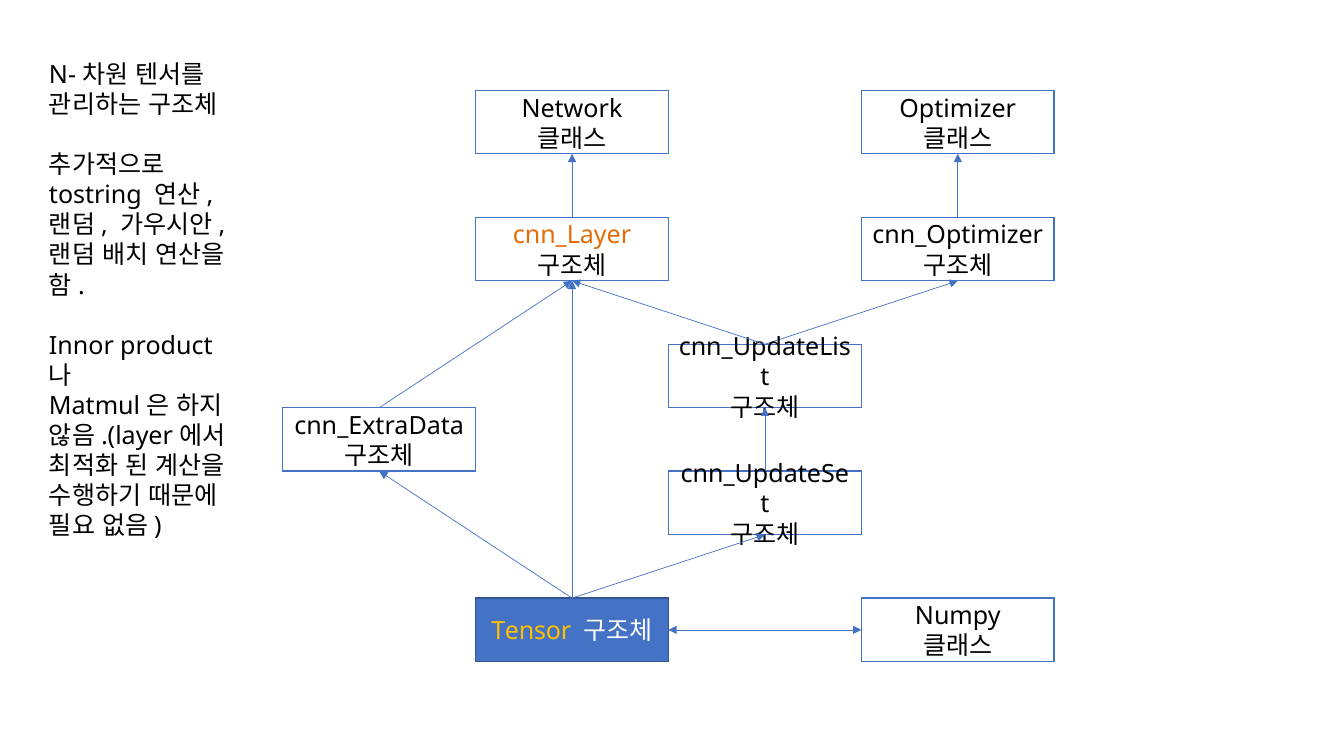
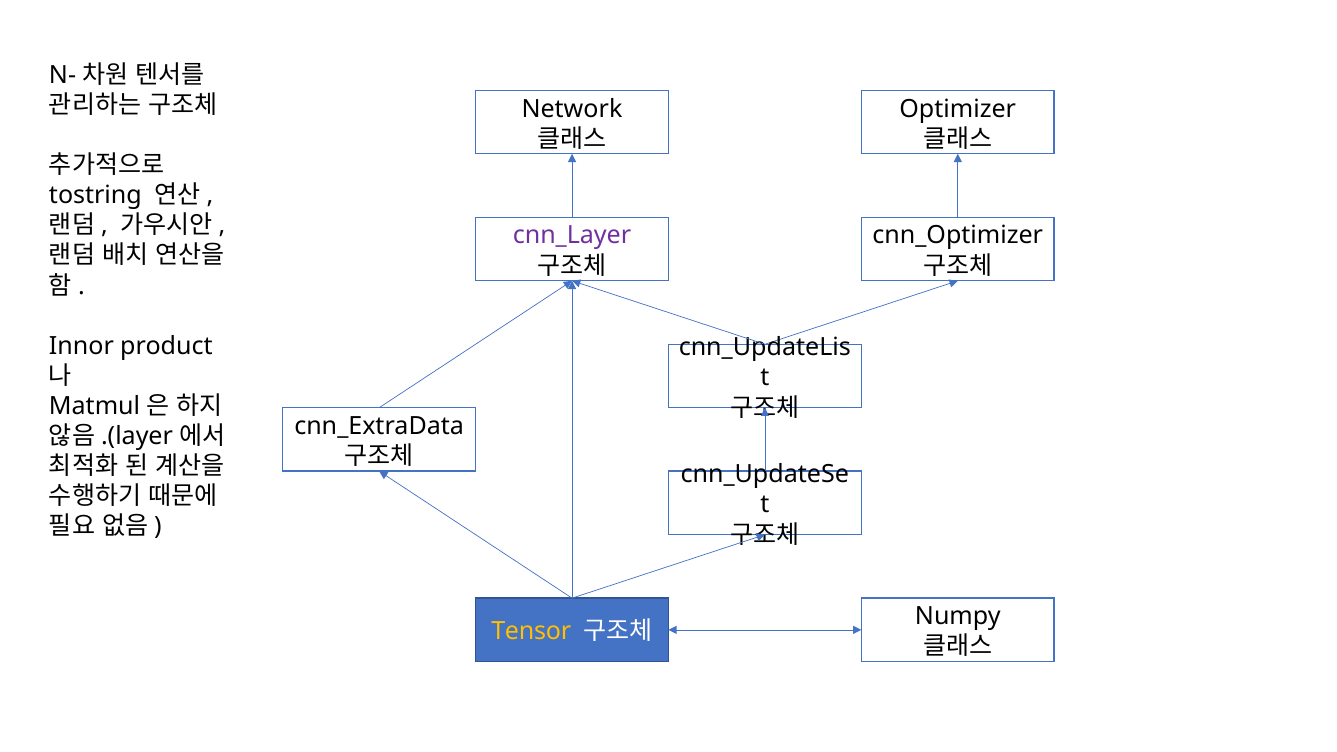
cnn_Layer colour: orange -> purple (572, 236)
